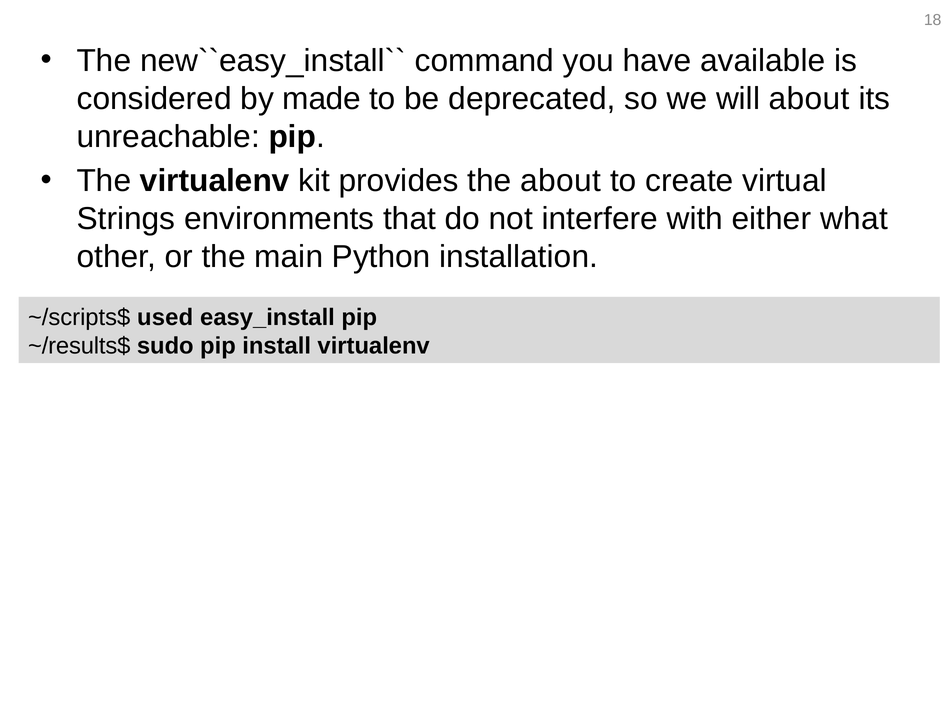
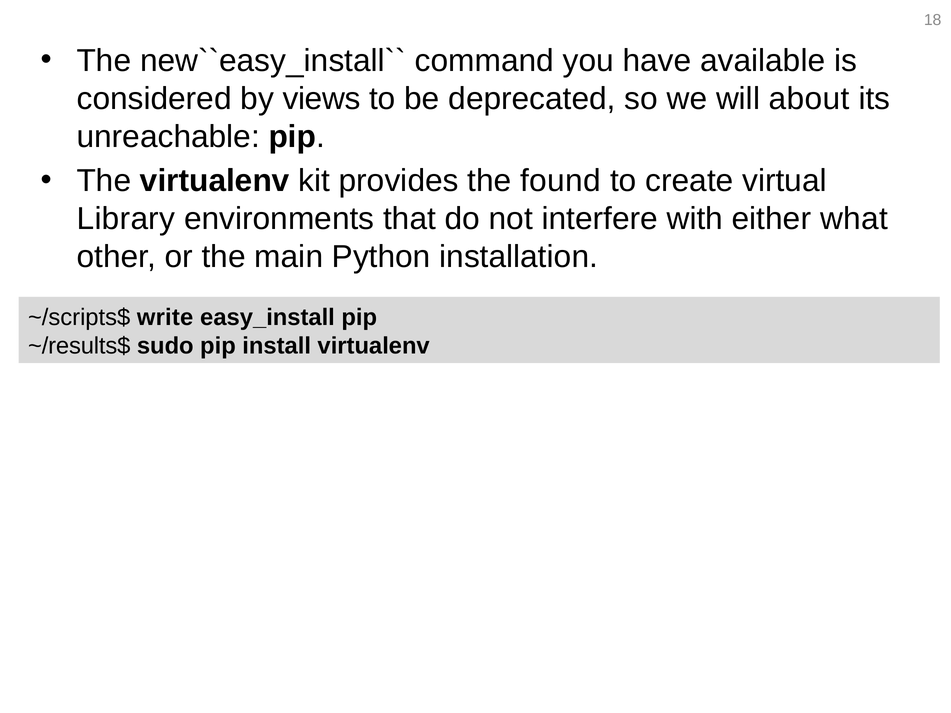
made: made -> views (322, 99)
the about: about -> found (561, 181)
Strings: Strings -> Library (126, 219)
used: used -> write (165, 317)
